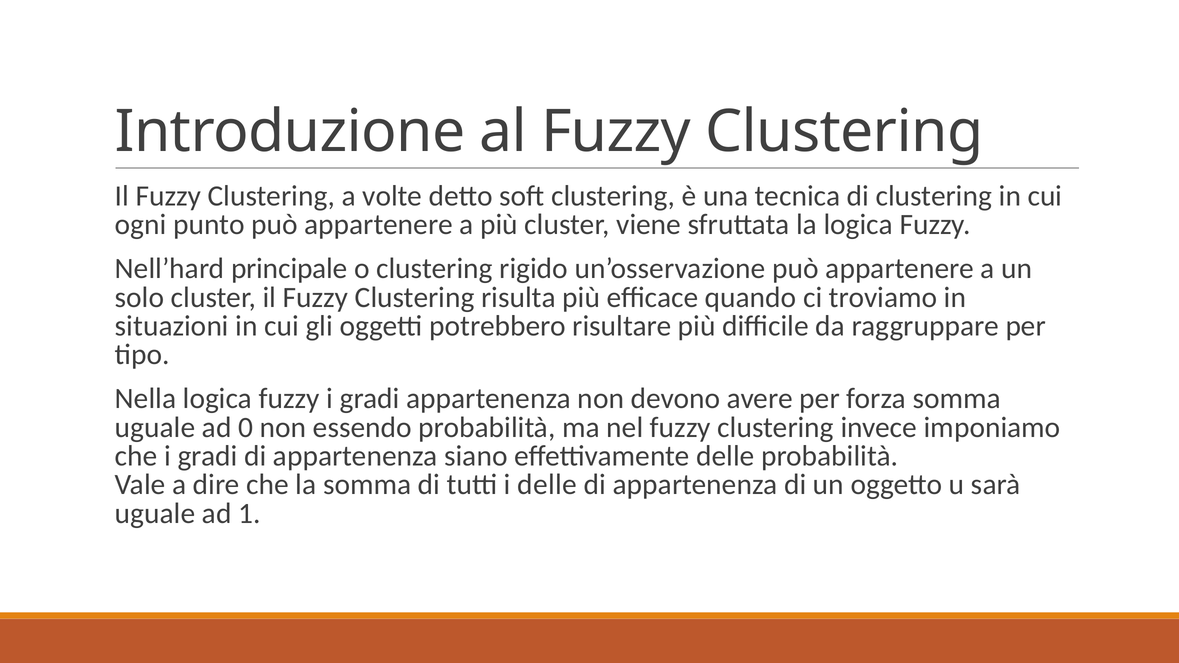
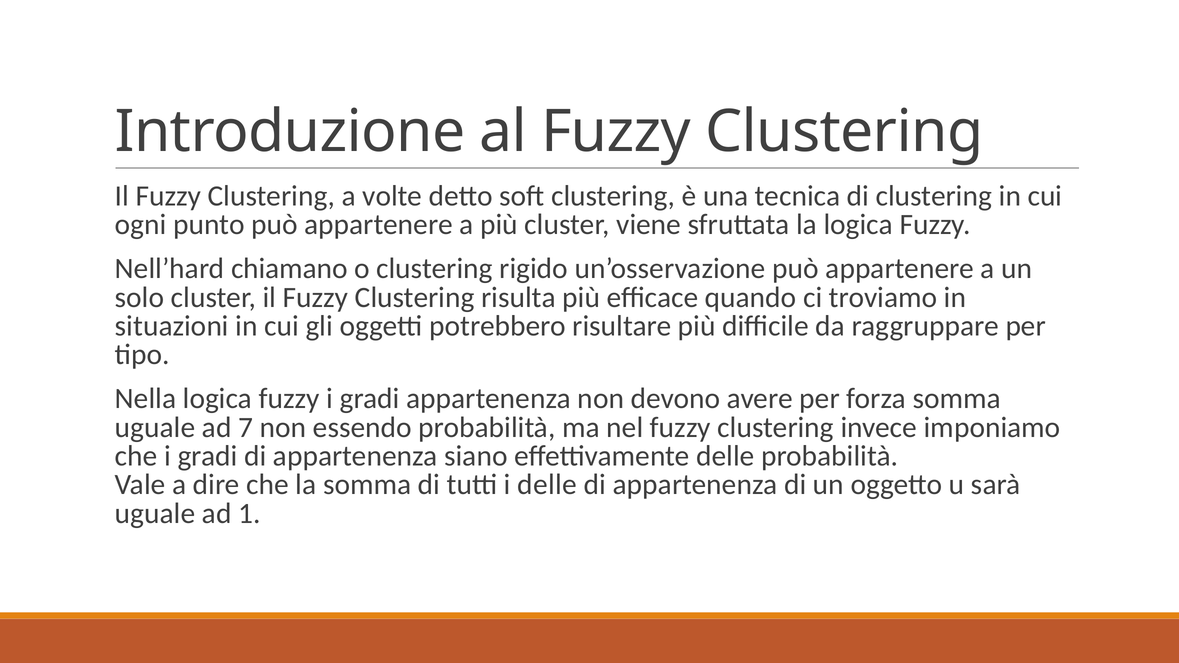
principale: principale -> chiamano (289, 269)
0: 0 -> 7 (246, 427)
